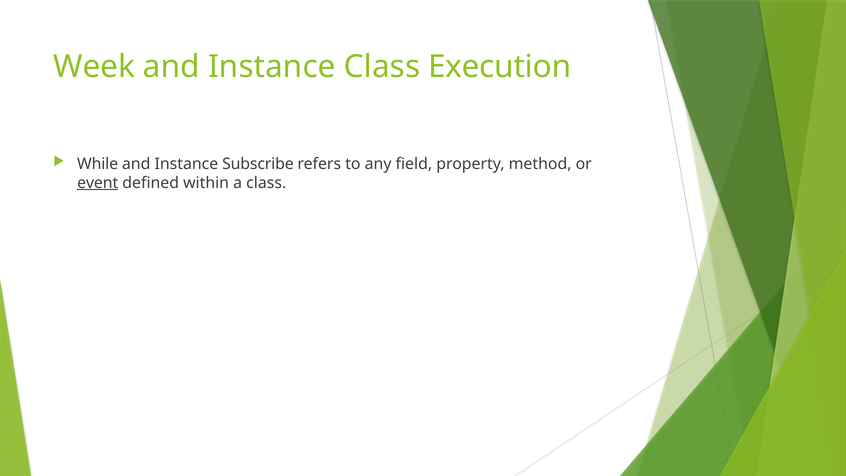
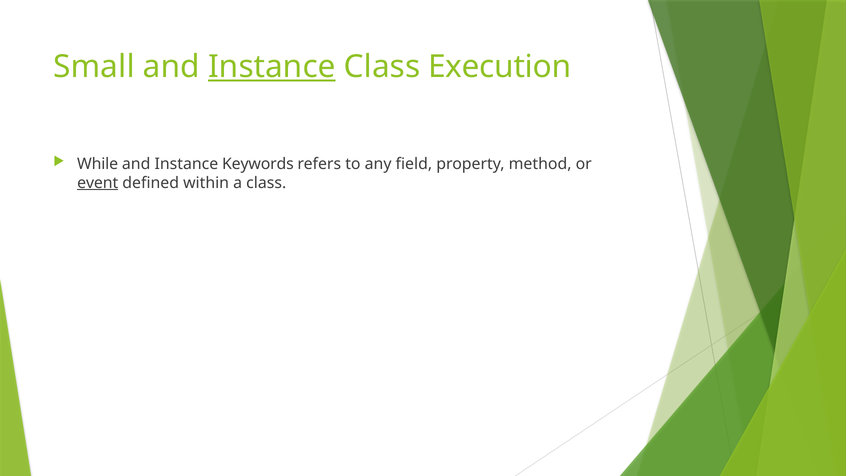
Week: Week -> Small (94, 67)
Instance underline: none -> present (272, 67)
Subscribe: Subscribe -> Keywords (258, 164)
